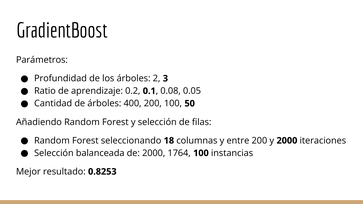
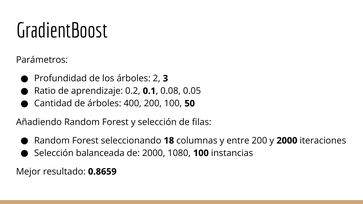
1764: 1764 -> 1080 (179, 153)
0.8253: 0.8253 -> 0.8659 (102, 172)
